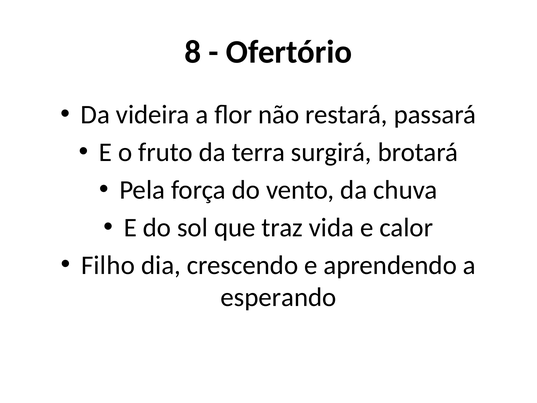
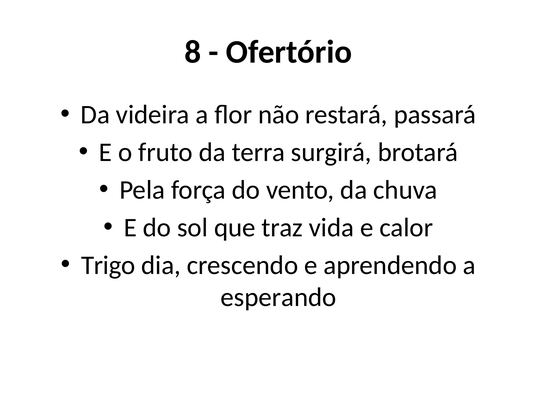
Filho: Filho -> Trigo (108, 265)
